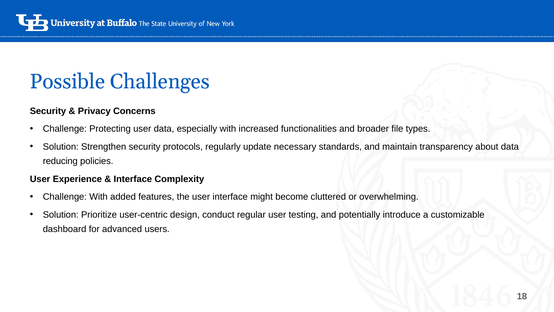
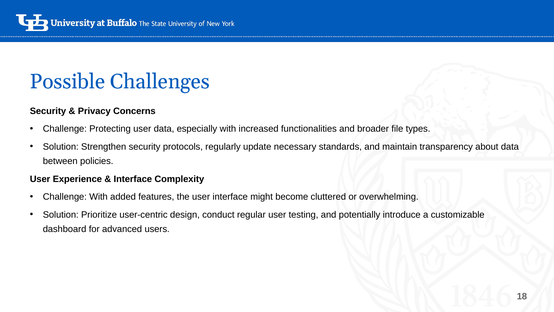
reducing: reducing -> between (60, 161)
